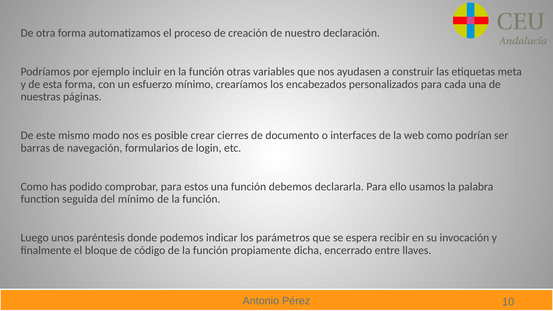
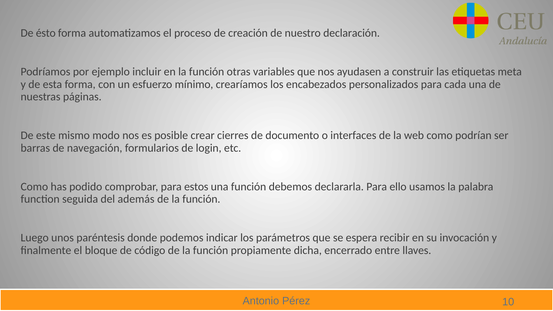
otra: otra -> ésto (46, 33)
del mínimo: mínimo -> además (136, 199)
